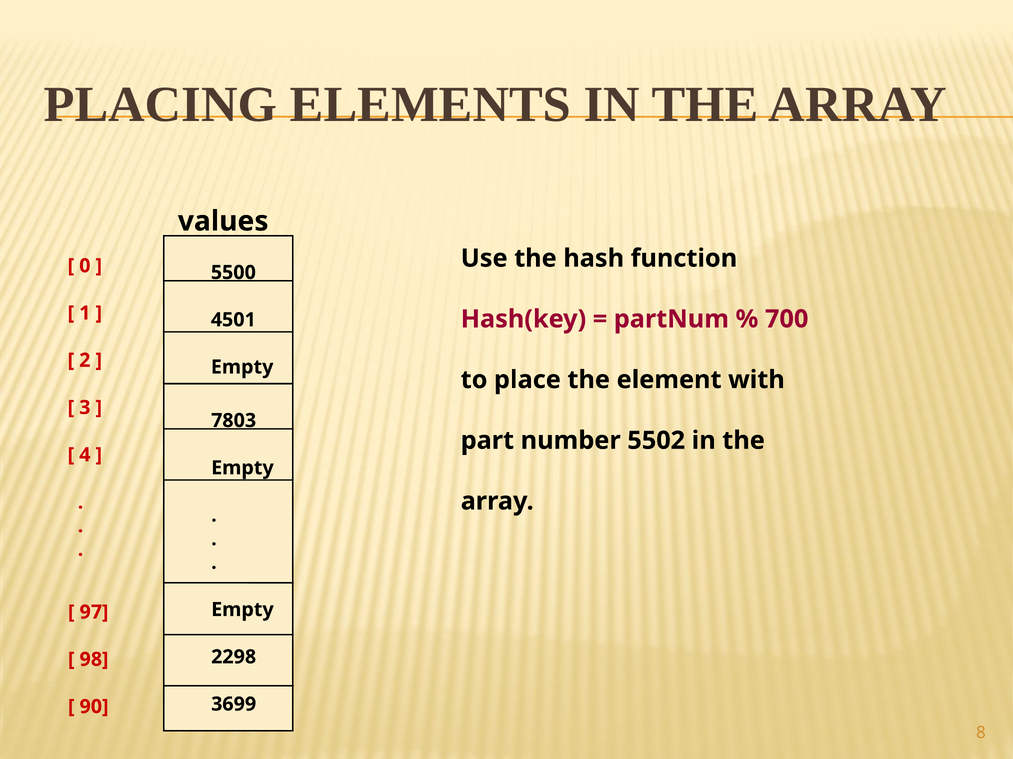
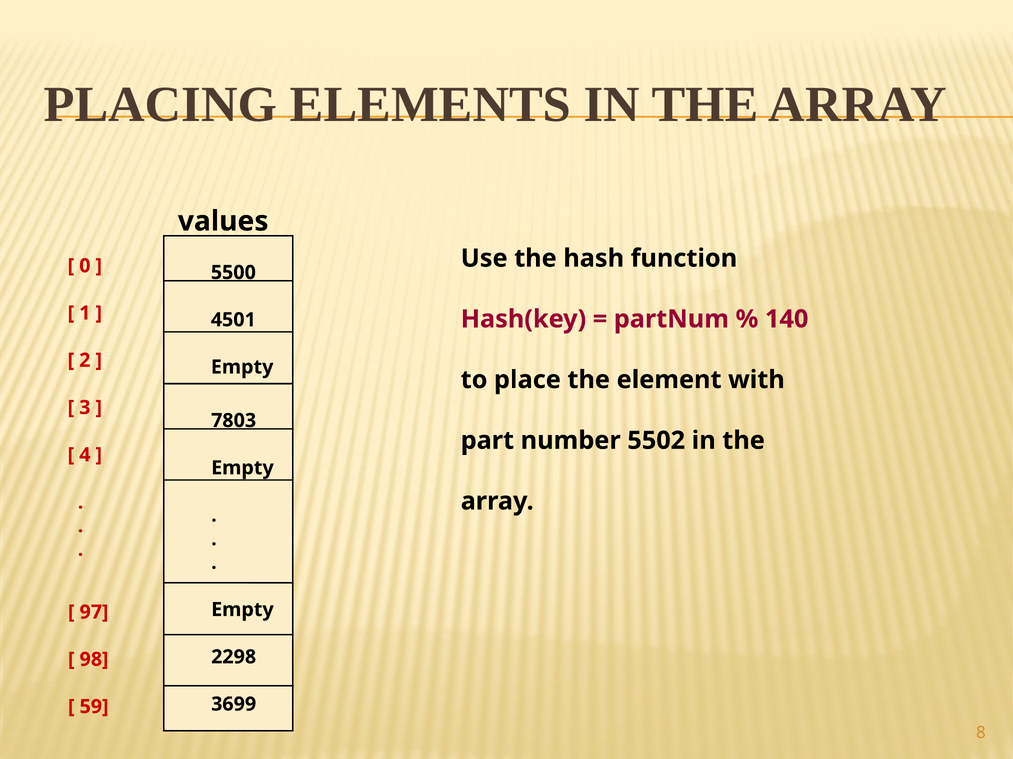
700: 700 -> 140 (787, 319)
90: 90 -> 59 (94, 707)
